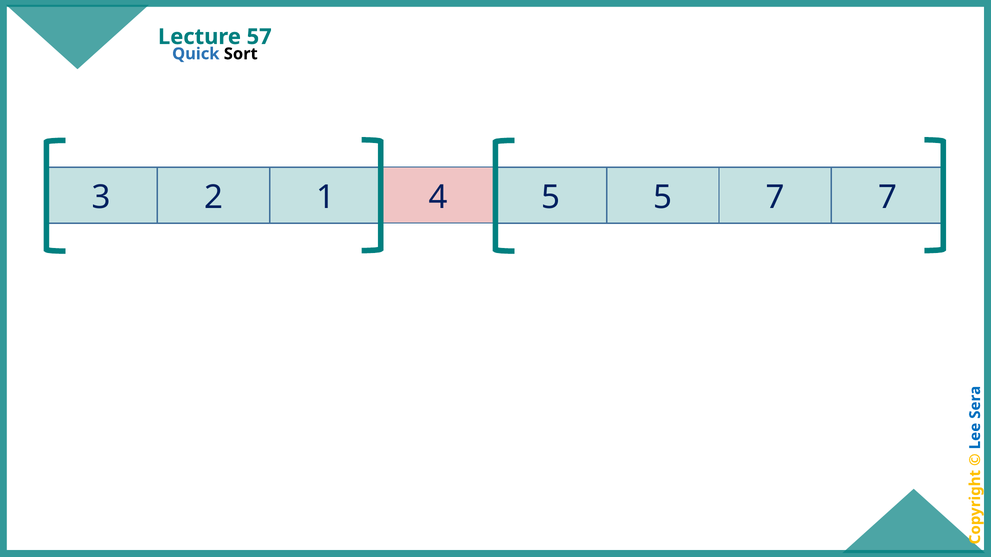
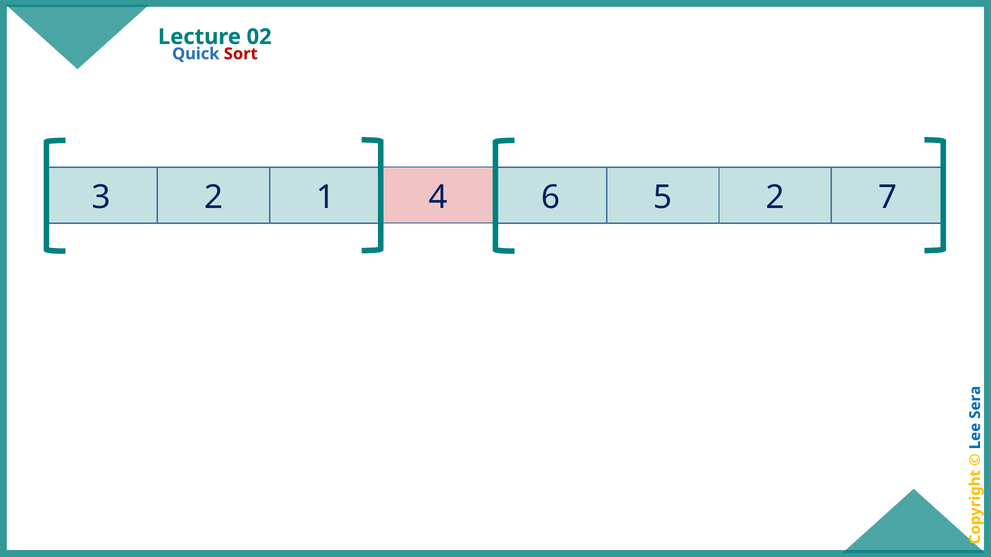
57: 57 -> 02 (259, 37)
Sort colour: black -> red (241, 54)
3 5: 5 -> 6 (551, 198)
5 7: 7 -> 2 (775, 198)
